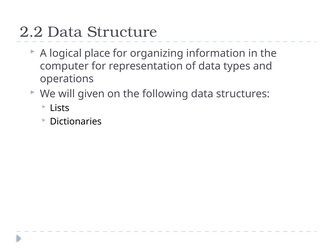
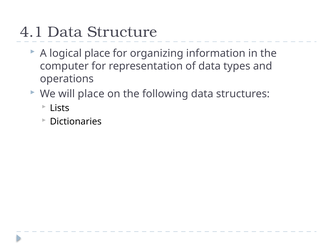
2.2: 2.2 -> 4.1 (31, 32)
will given: given -> place (91, 94)
